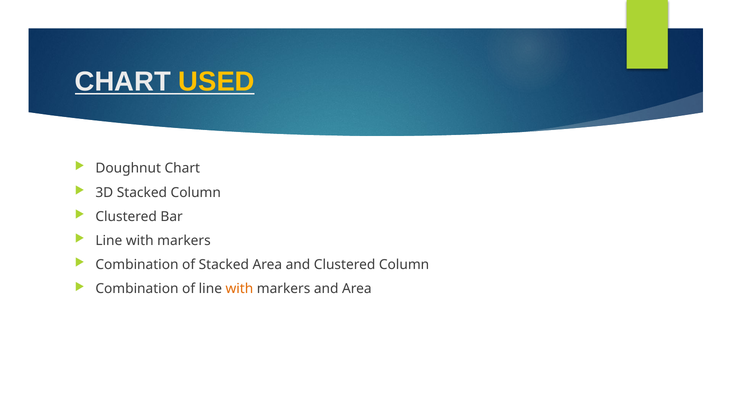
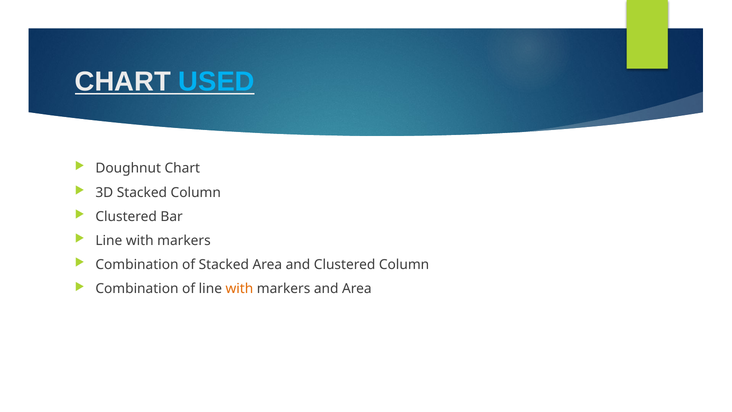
USED colour: yellow -> light blue (217, 82)
